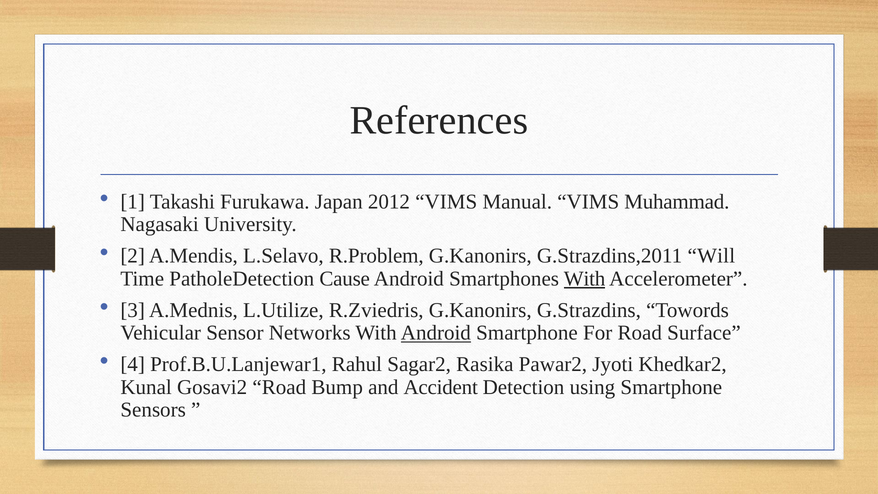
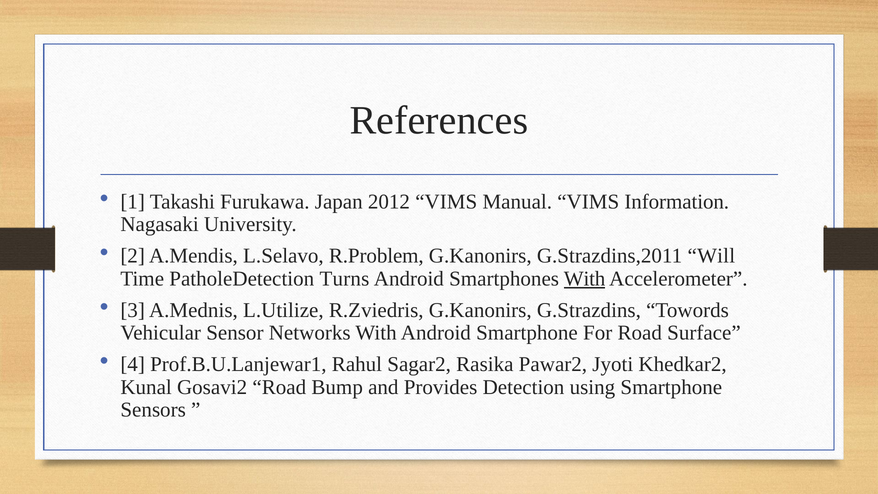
Muhammad: Muhammad -> Information (677, 202)
Cause: Cause -> Turns (344, 279)
Android underline: present -> none (436, 333)
Accident: Accident -> Provides (441, 387)
